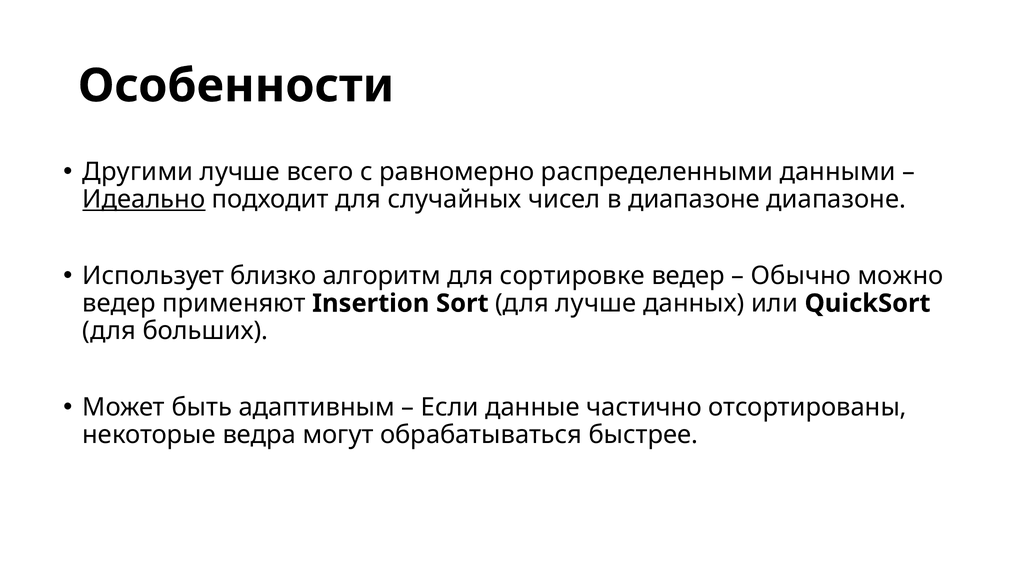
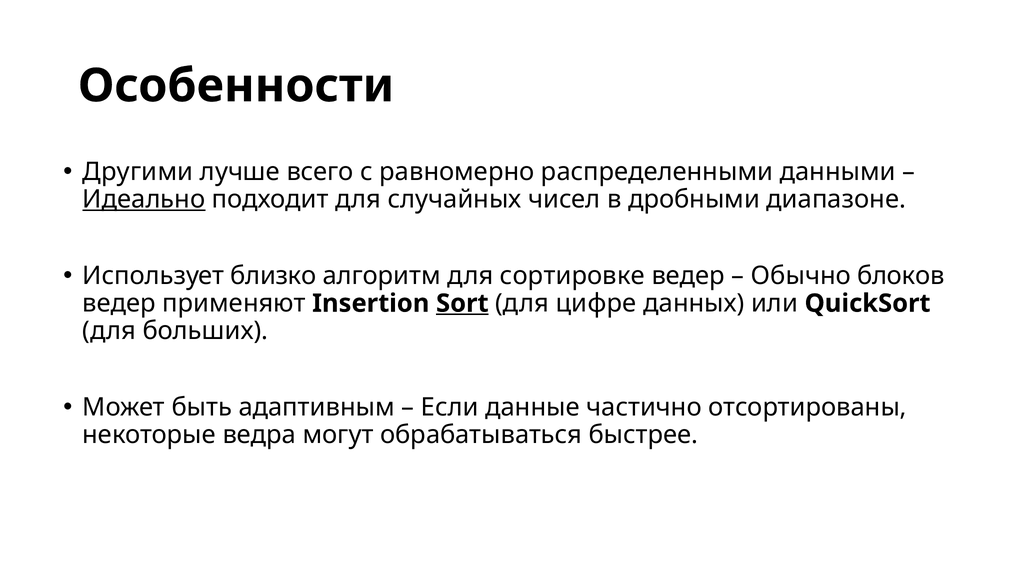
в диапазоне: диапазоне -> дробными (694, 199)
можно: можно -> блоков (901, 276)
Sort underline: none -> present (462, 303)
для лучше: лучше -> цифре (596, 303)
